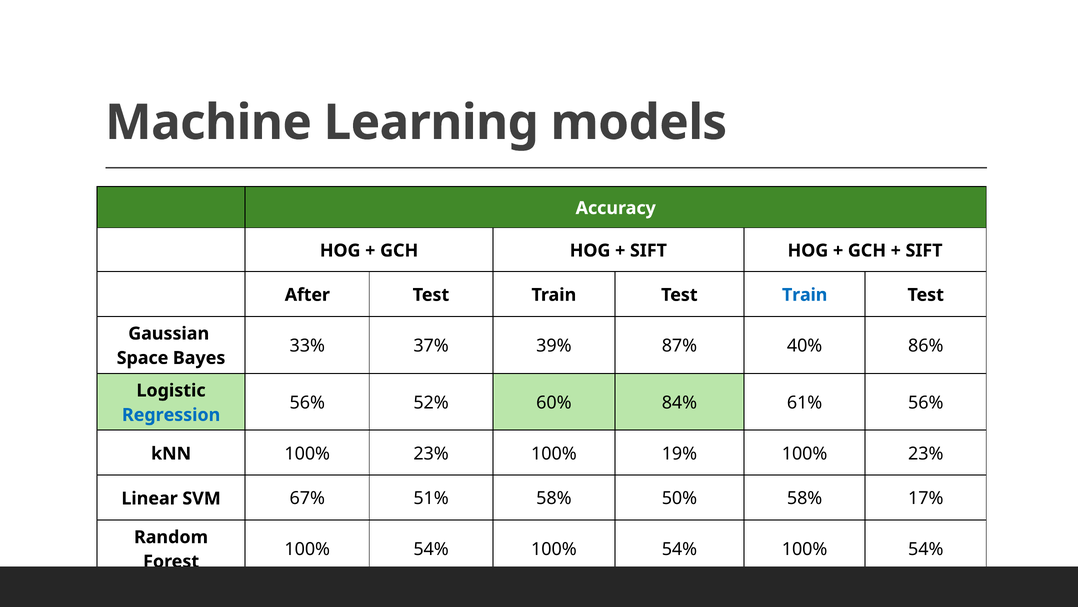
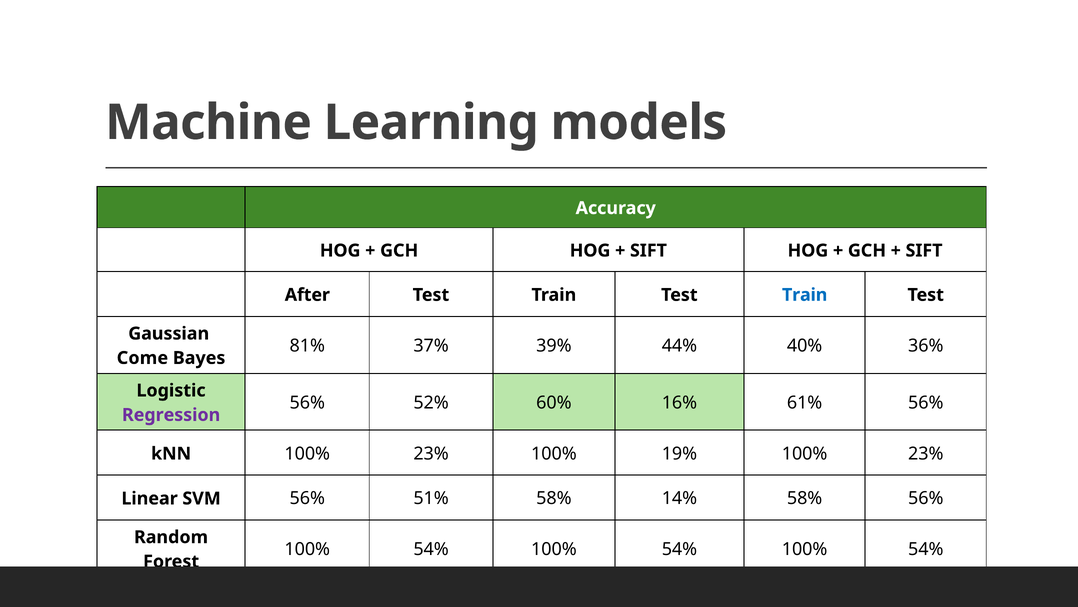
33%: 33% -> 81% (307, 345)
87%: 87% -> 44% (679, 345)
86%: 86% -> 36% (926, 345)
Space: Space -> Come (142, 358)
84%: 84% -> 16% (679, 402)
Regression colour: blue -> purple (171, 415)
SVM 67%: 67% -> 56% (307, 498)
50%: 50% -> 14% (679, 498)
58% 17%: 17% -> 56% (926, 498)
